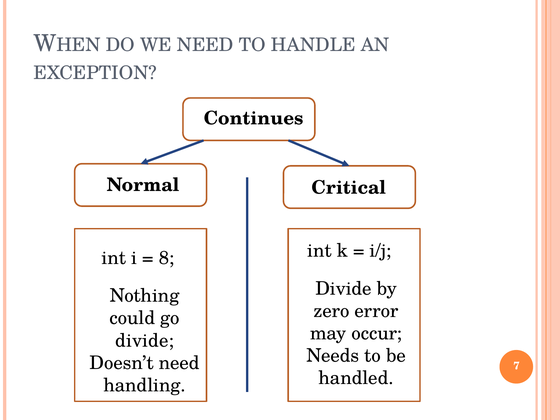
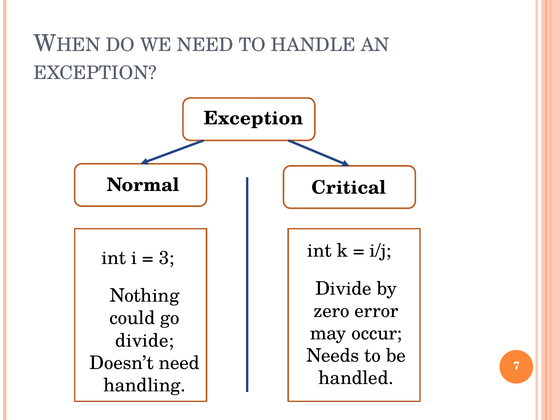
Continues: Continues -> Exception (254, 118)
8: 8 -> 3 (167, 258)
